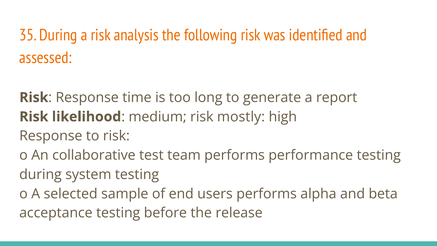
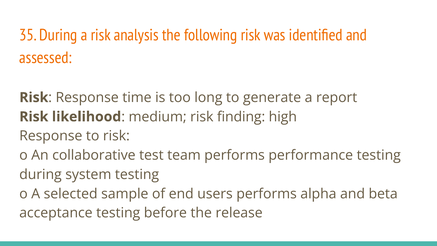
mostly: mostly -> finding (241, 117)
